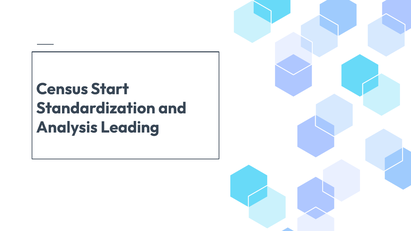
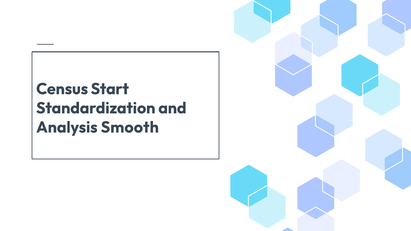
Leading: Leading -> Smooth (130, 127)
